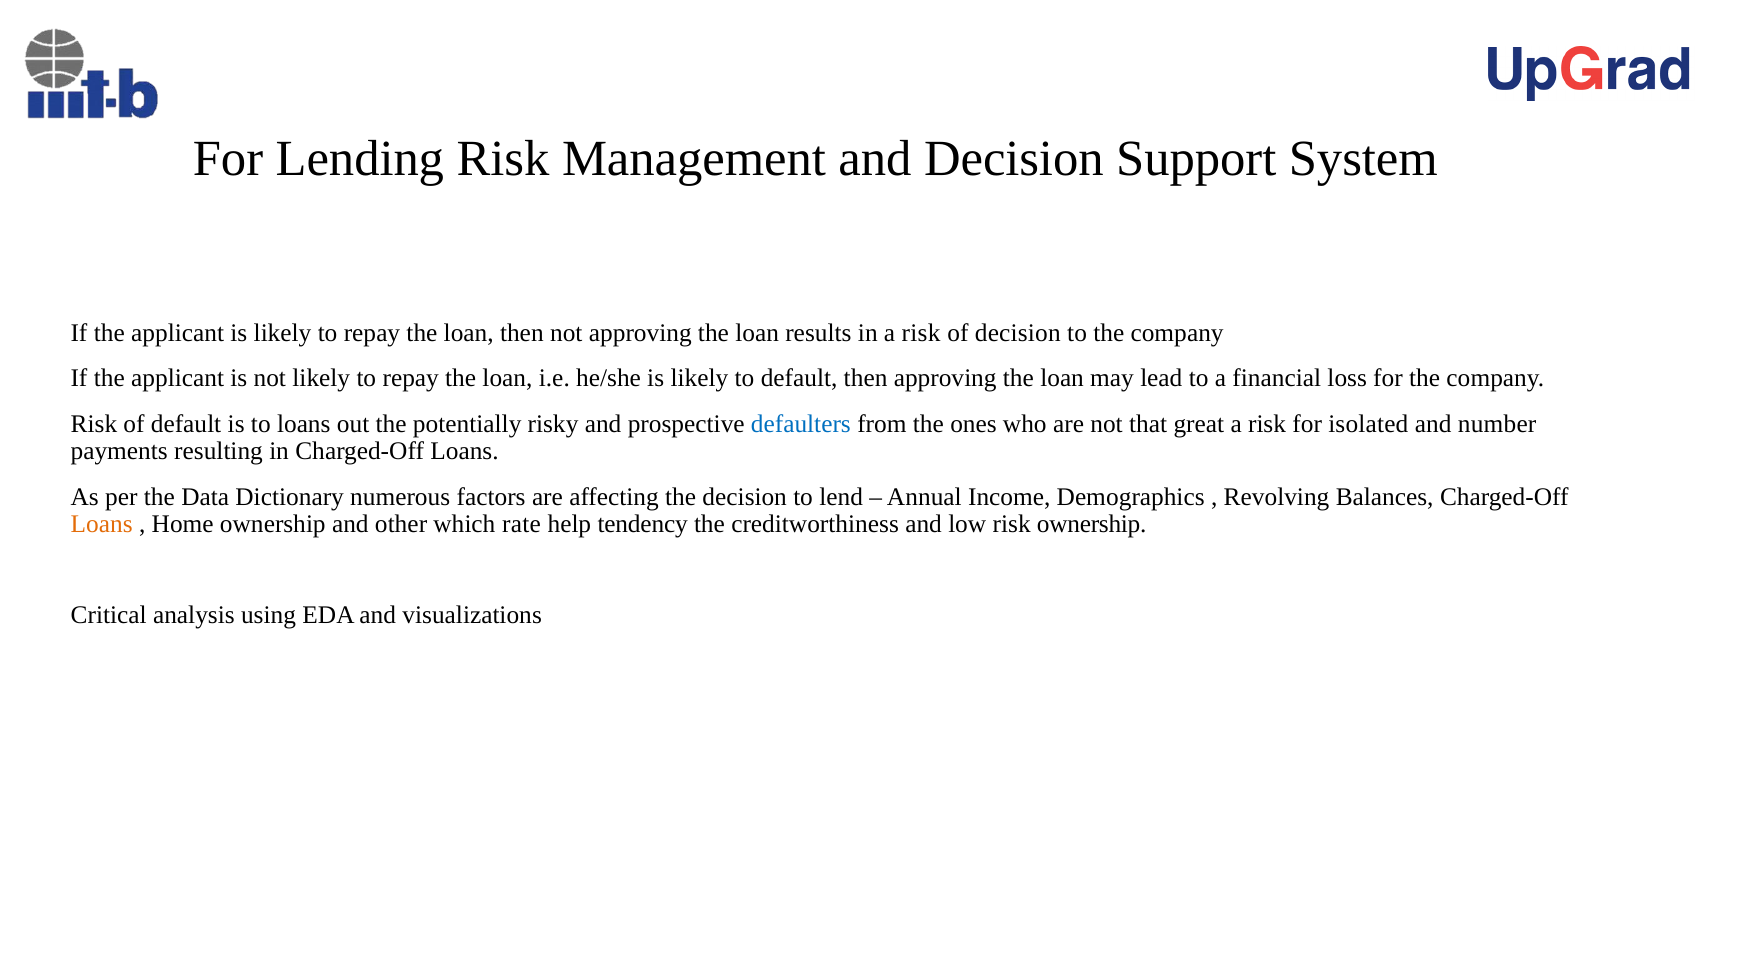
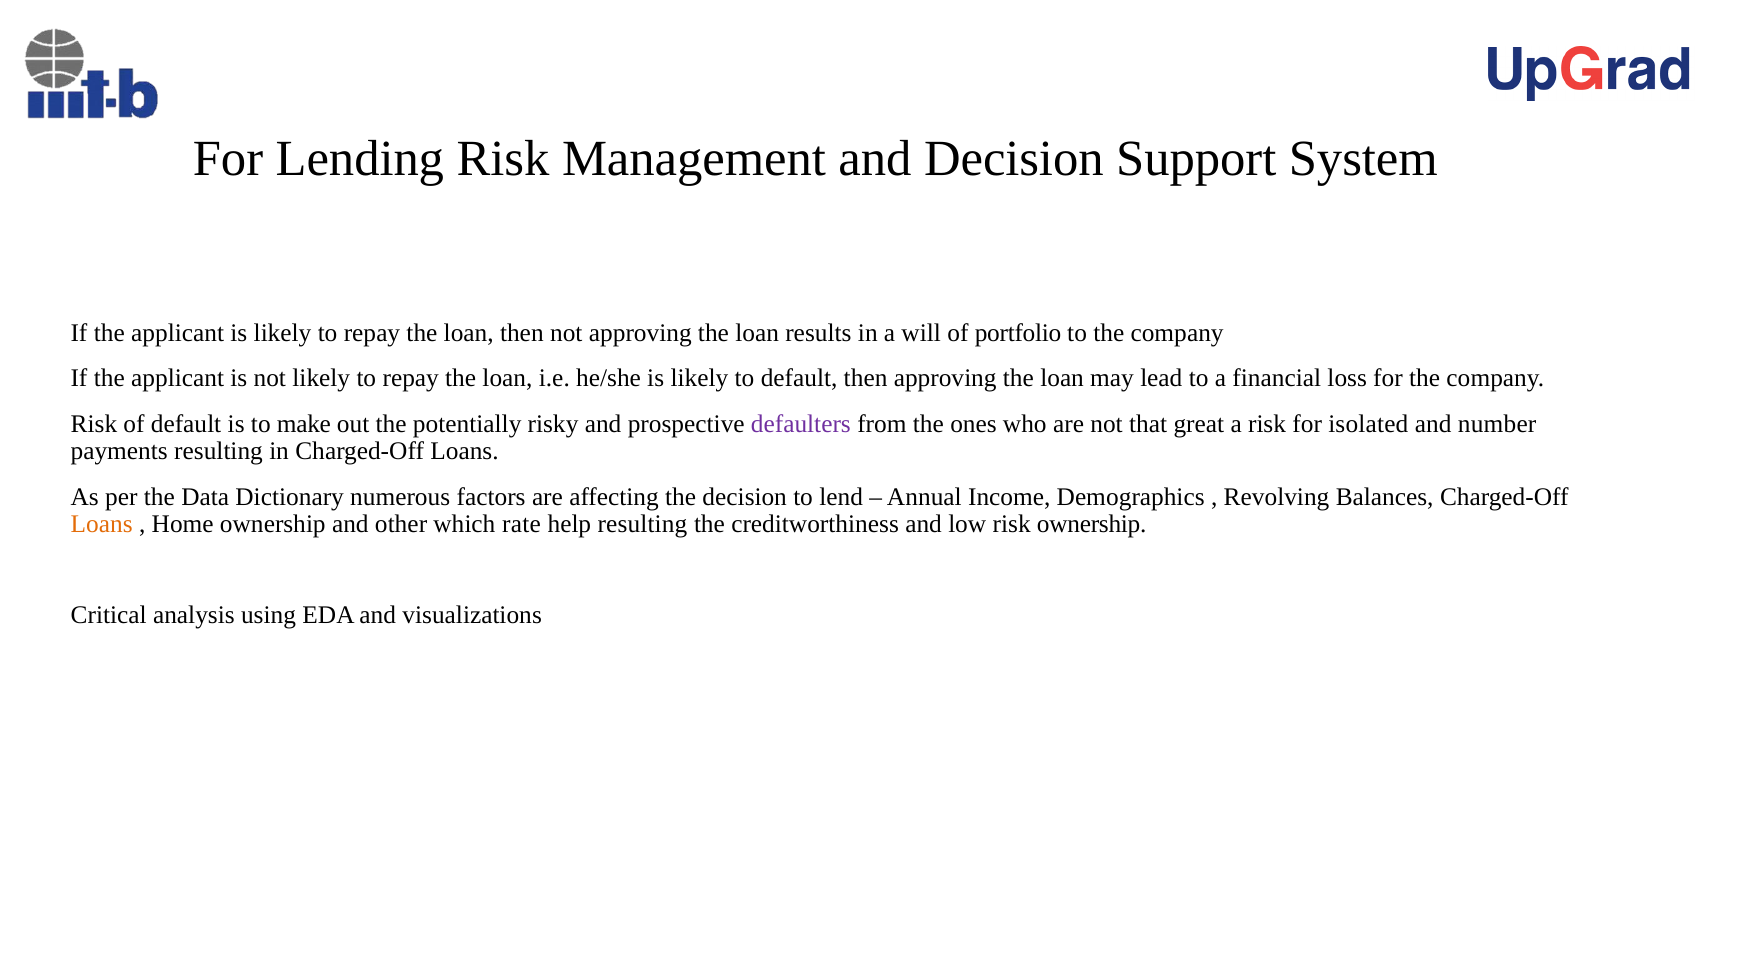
in a risk: risk -> will (921, 333)
of decision: decision -> portfolio (1018, 333)
to loans: loans -> make (304, 424)
defaulters colour: blue -> purple (801, 424)
help tendency: tendency -> resulting (643, 524)
